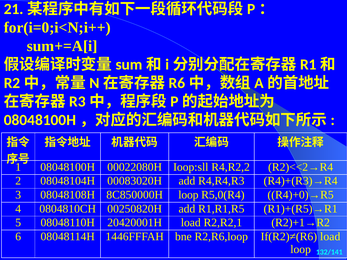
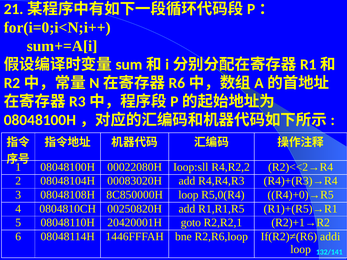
20420001H load: load -> goto (191, 223)
If(R2)≠(R6 load: load -> addi (330, 237)
